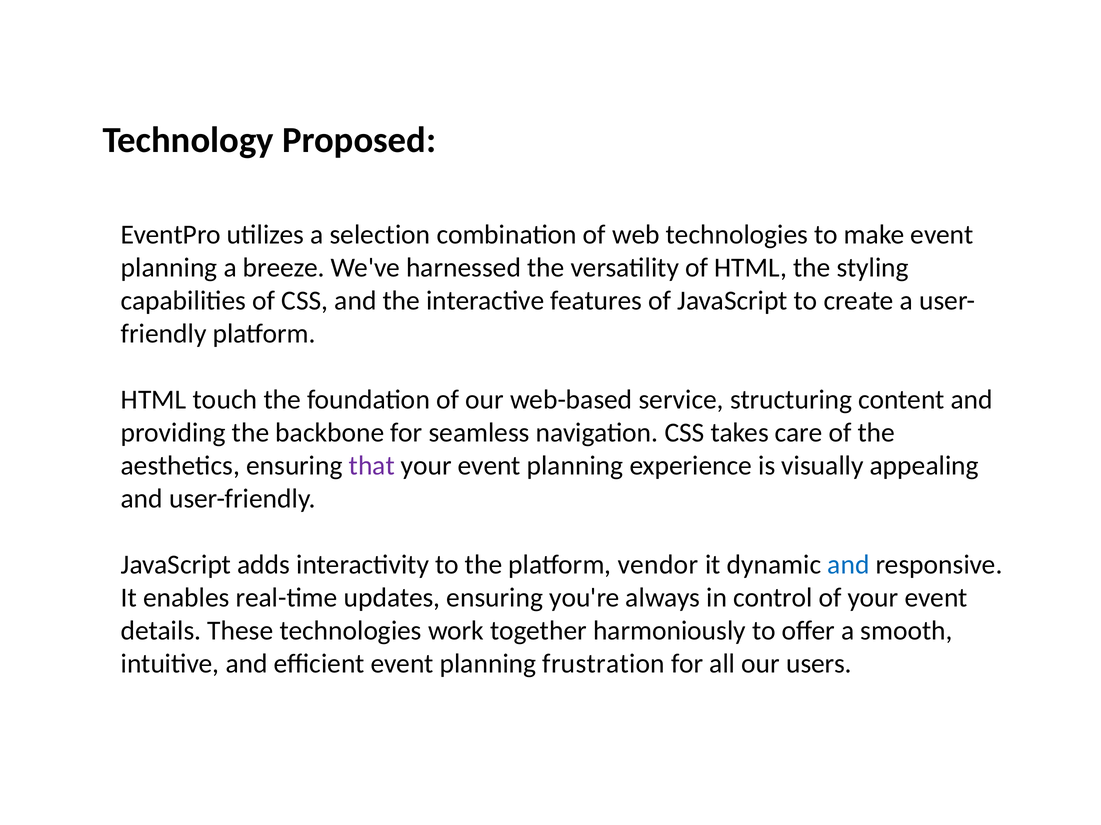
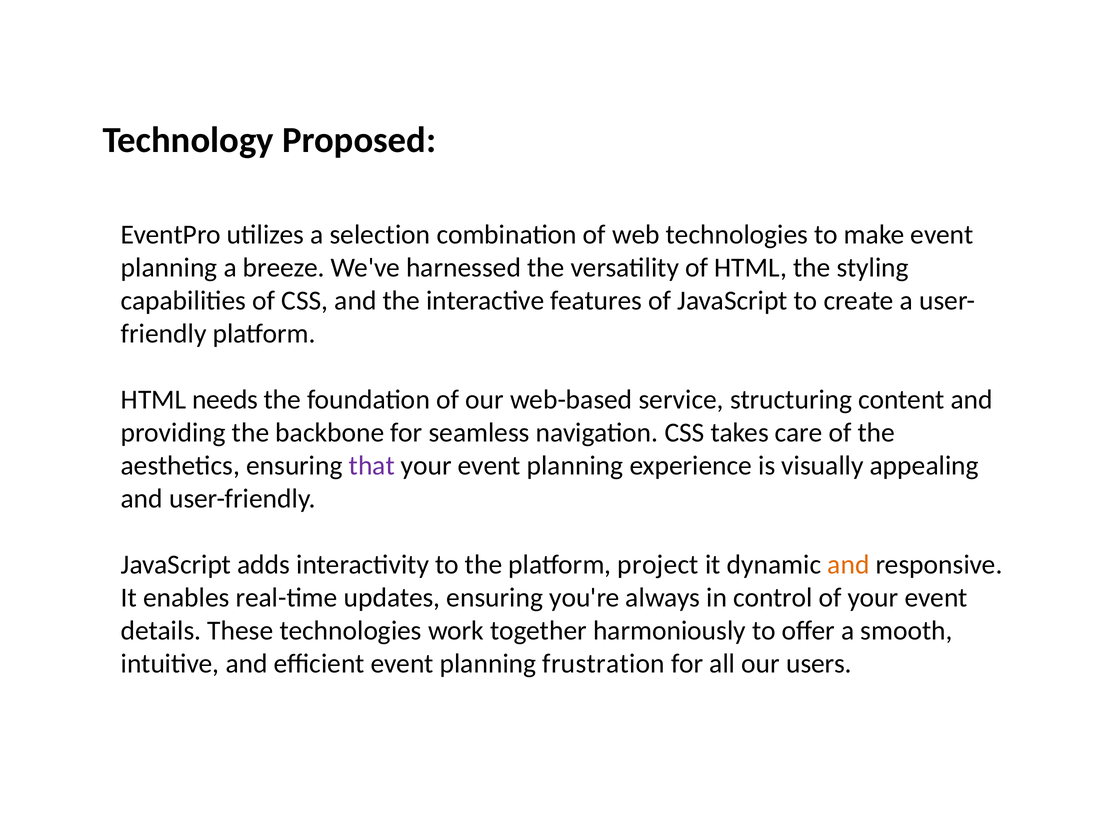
touch: touch -> needs (225, 400)
vendor: vendor -> project (658, 565)
and colour: blue -> orange (848, 565)
